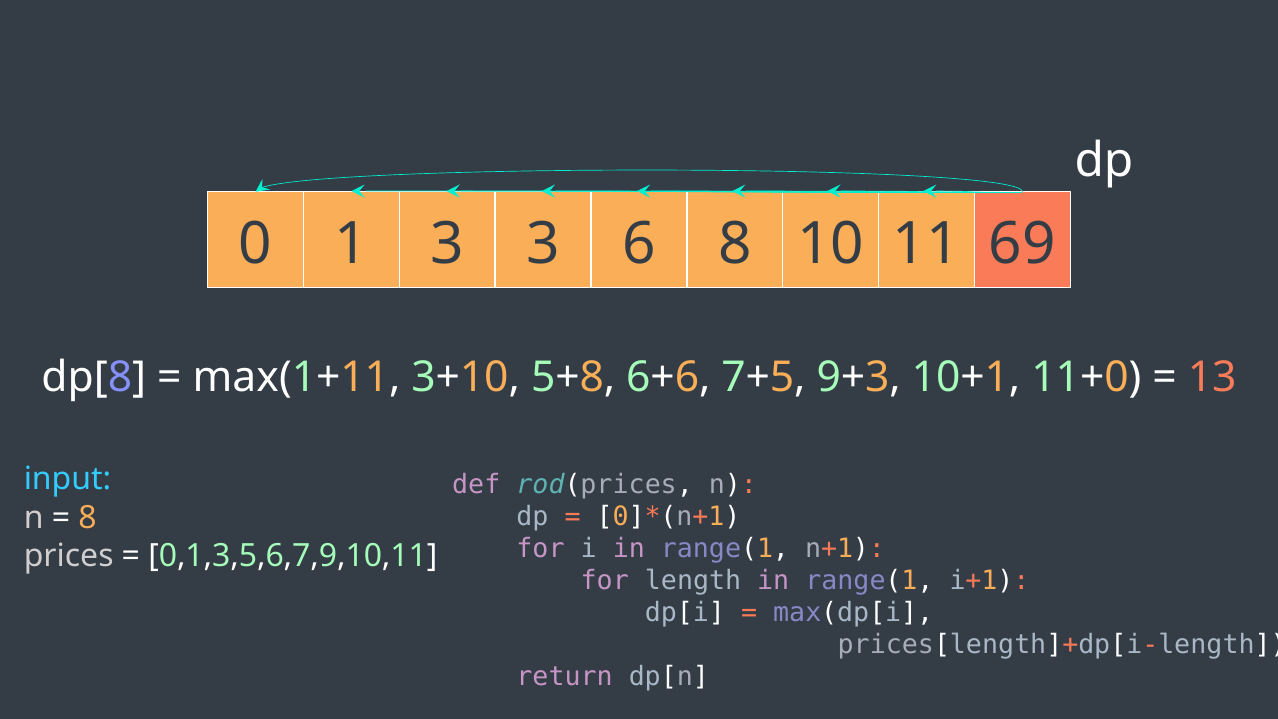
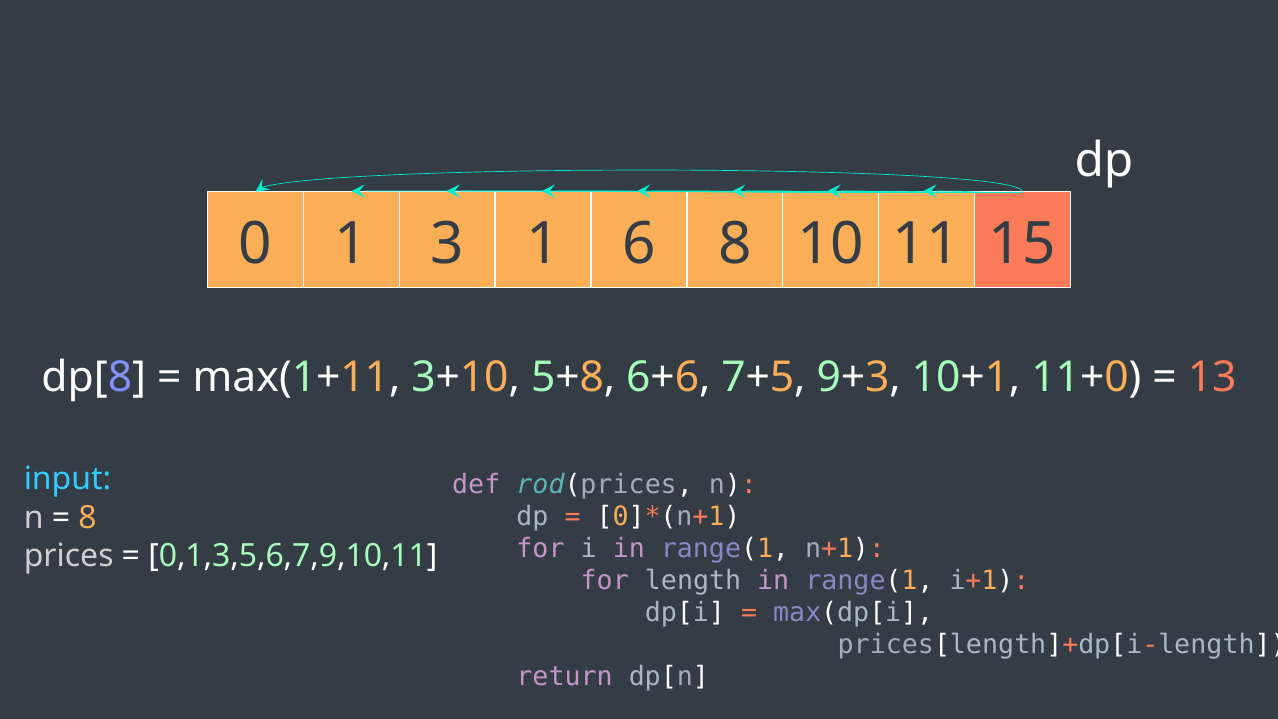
3 3: 3 -> 1 (543, 244)
69: 69 -> 15 (1022, 244)
